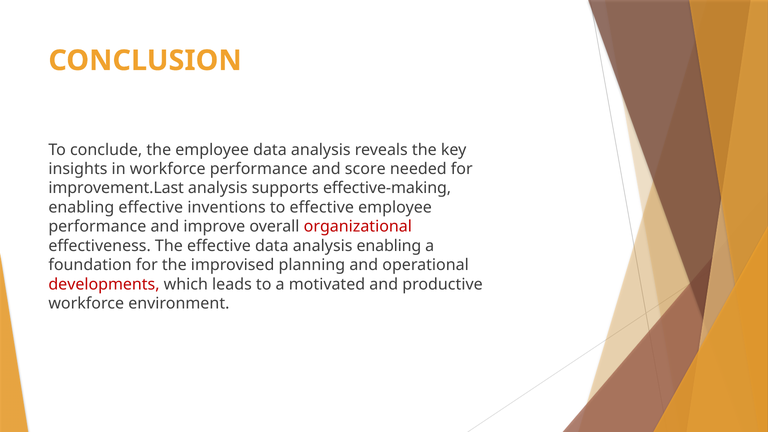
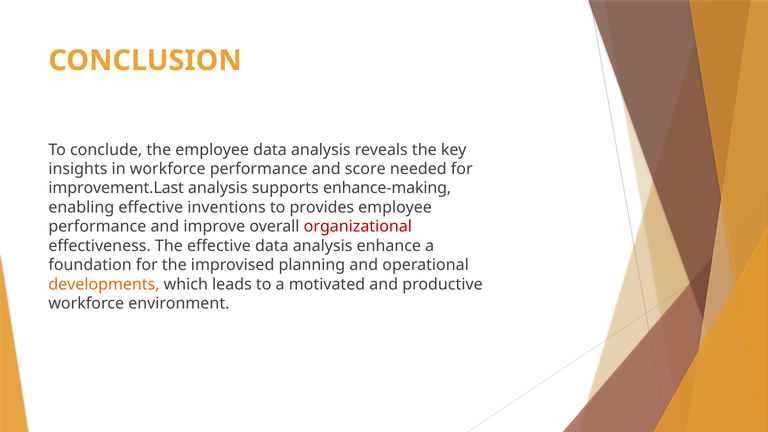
effective-making: effective-making -> enhance-making (387, 188)
to effective: effective -> provides (322, 207)
analysis enabling: enabling -> enhance (389, 246)
developments colour: red -> orange (104, 284)
